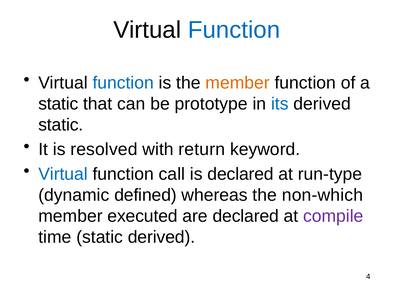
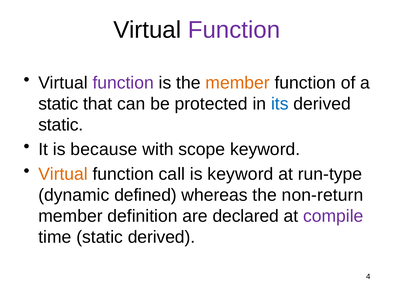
Function colour: blue -> purple (234, 30)
function colour: blue -> purple (123, 83)
prototype: prototype -> protected (211, 104)
resolved: resolved -> because (104, 149)
return: return -> scope (202, 149)
Virtual colour: blue -> orange (63, 174)
is declared: declared -> keyword (240, 174)
non-which: non-which -> non-return (323, 195)
executed: executed -> definition (143, 216)
